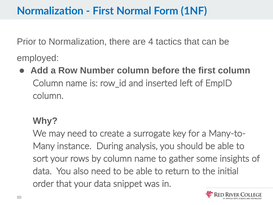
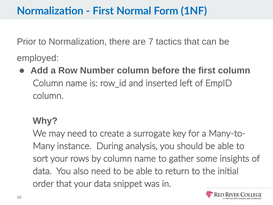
4: 4 -> 7 (151, 42)
